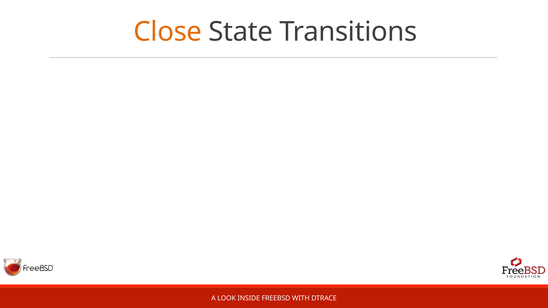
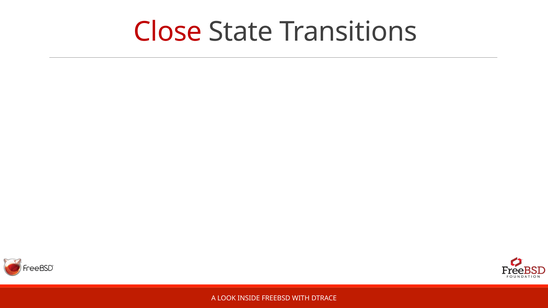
Close colour: orange -> red (168, 32)
